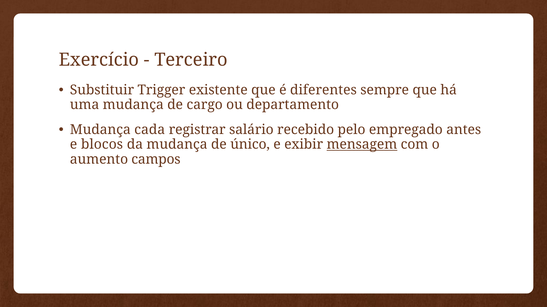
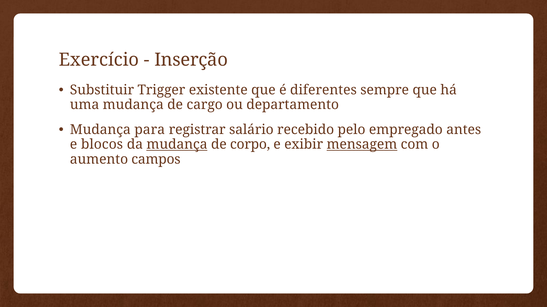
Terceiro: Terceiro -> Inserção (191, 60)
cada: cada -> para (150, 130)
mudança underline: none -> present (177, 145)
único: único -> corpo (250, 145)
